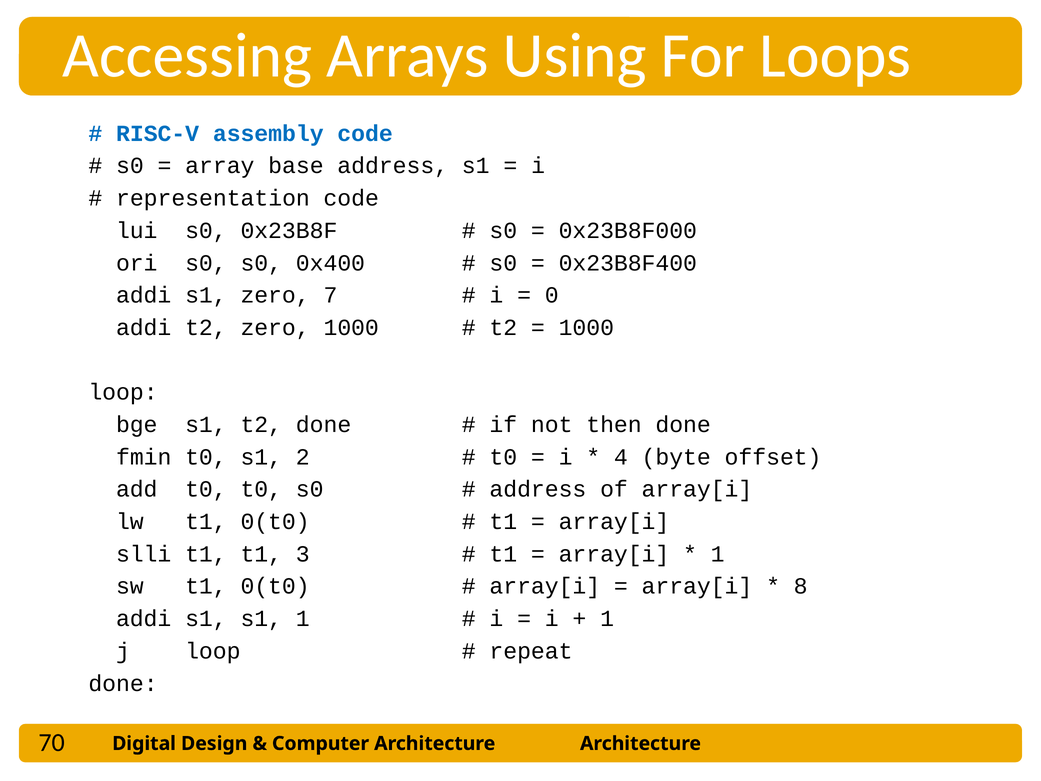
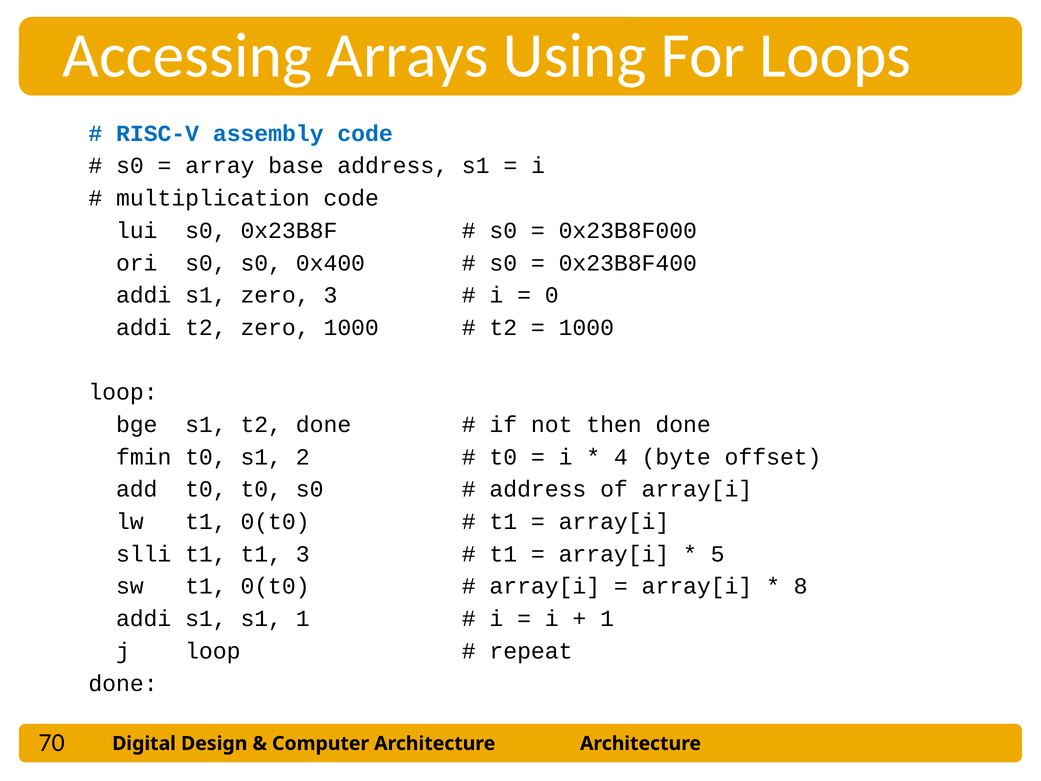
representation: representation -> multiplication (213, 198)
zero 7: 7 -> 3 (330, 295)
1: 1 -> 5 (718, 554)
